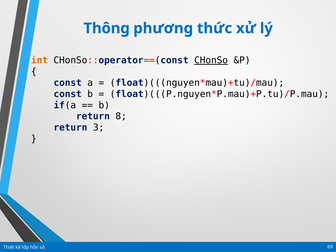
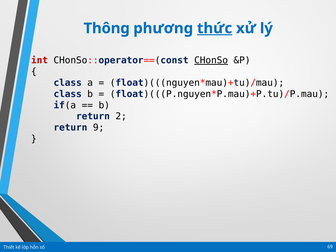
thức underline: none -> present (215, 28)
int colour: orange -> red (39, 60)
const: const -> class (68, 83)
const: const -> class (68, 94)
8: 8 -> 2 (121, 116)
3: 3 -> 9 (99, 128)
